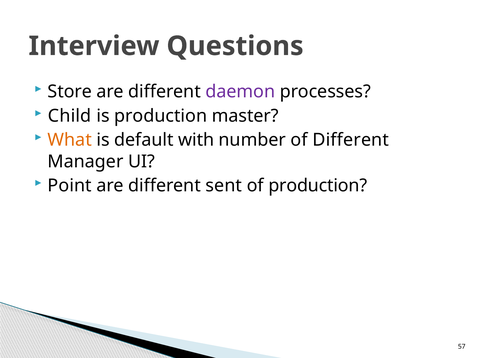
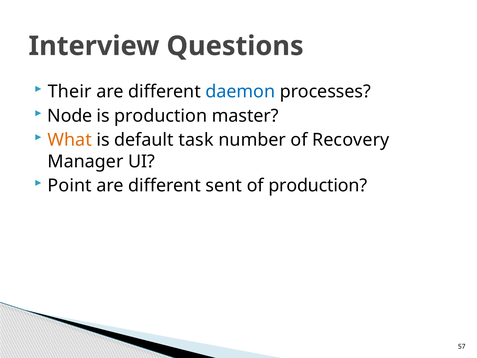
Store: Store -> Their (70, 92)
daemon colour: purple -> blue (240, 92)
Child: Child -> Node (70, 116)
with: with -> task (196, 140)
of Different: Different -> Recovery (351, 140)
